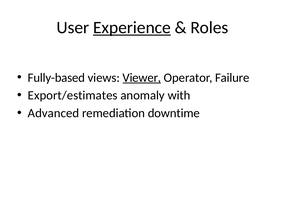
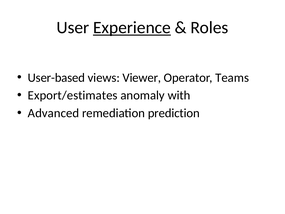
Fully-based: Fully-based -> User-based (56, 78)
Viewer underline: present -> none (142, 78)
Failure: Failure -> Teams (232, 78)
downtime: downtime -> prediction (174, 113)
